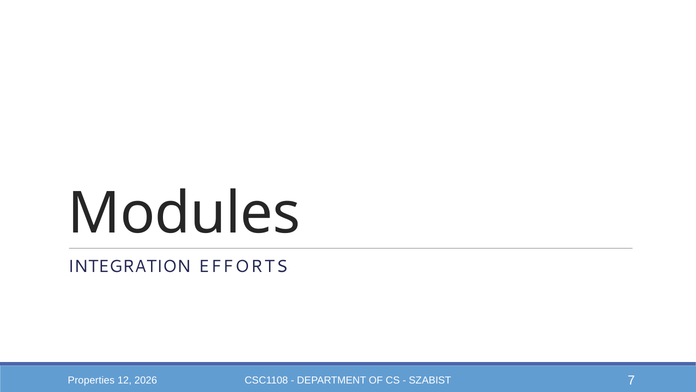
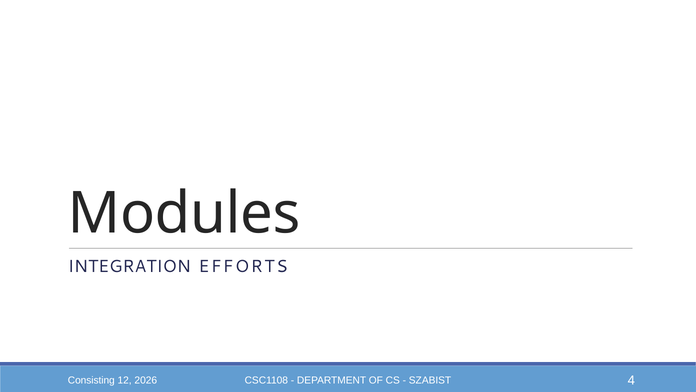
Properties: Properties -> Consisting (91, 380)
7: 7 -> 4 (631, 380)
